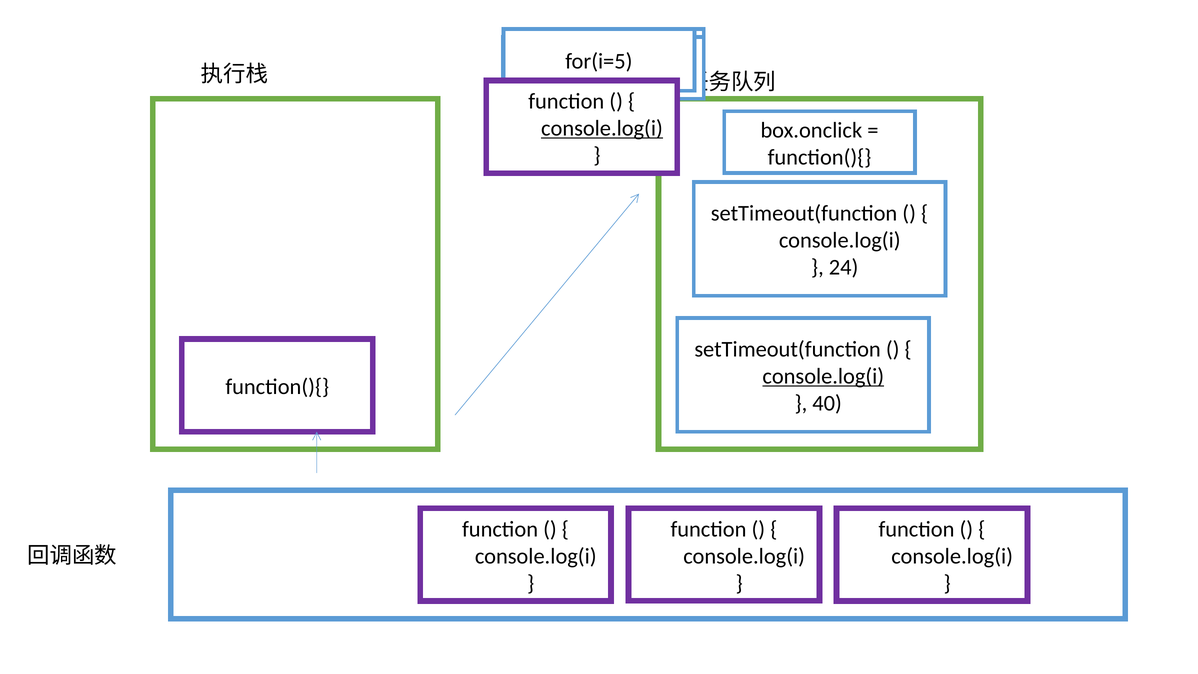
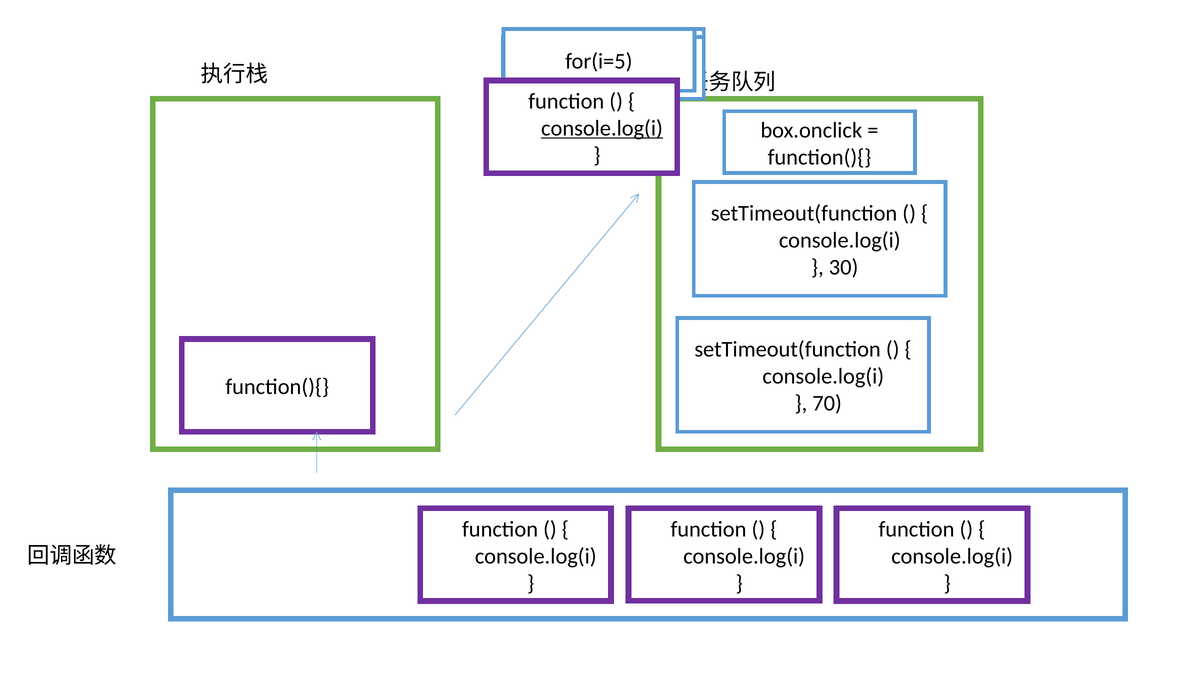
24: 24 -> 30 (844, 267)
console.log(i underline: present -> none (823, 376)
40: 40 -> 70 (827, 403)
